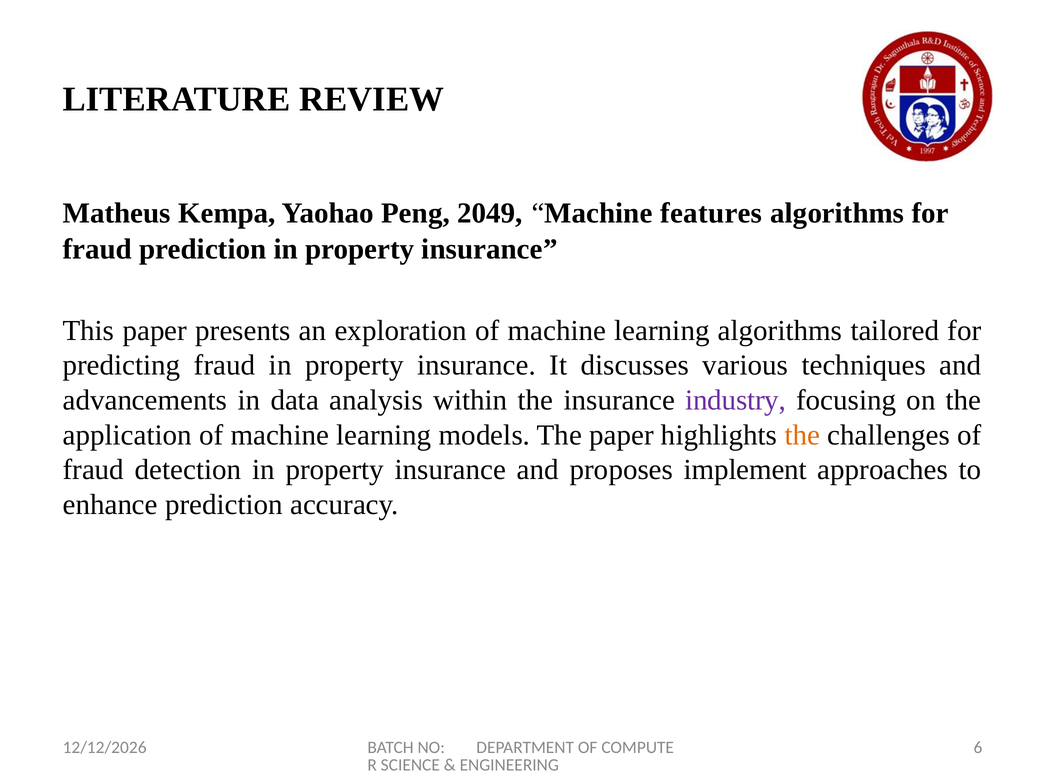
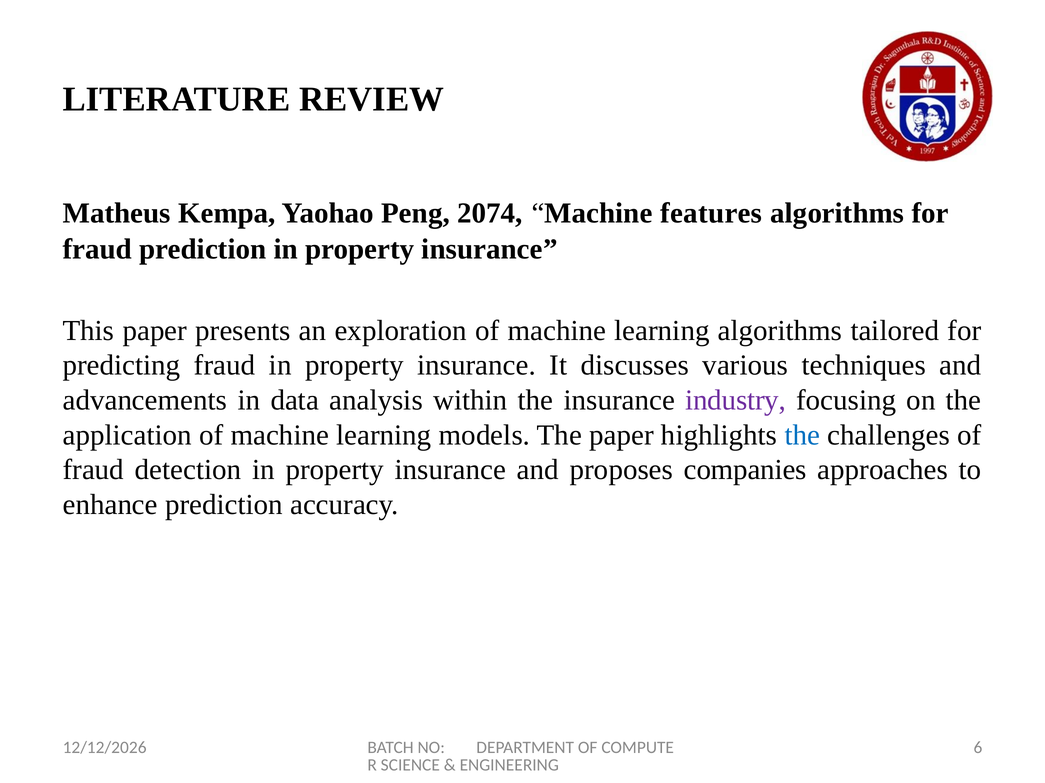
2049: 2049 -> 2074 (490, 213)
the colour: orange -> blue (802, 435)
implement: implement -> companies (745, 470)
